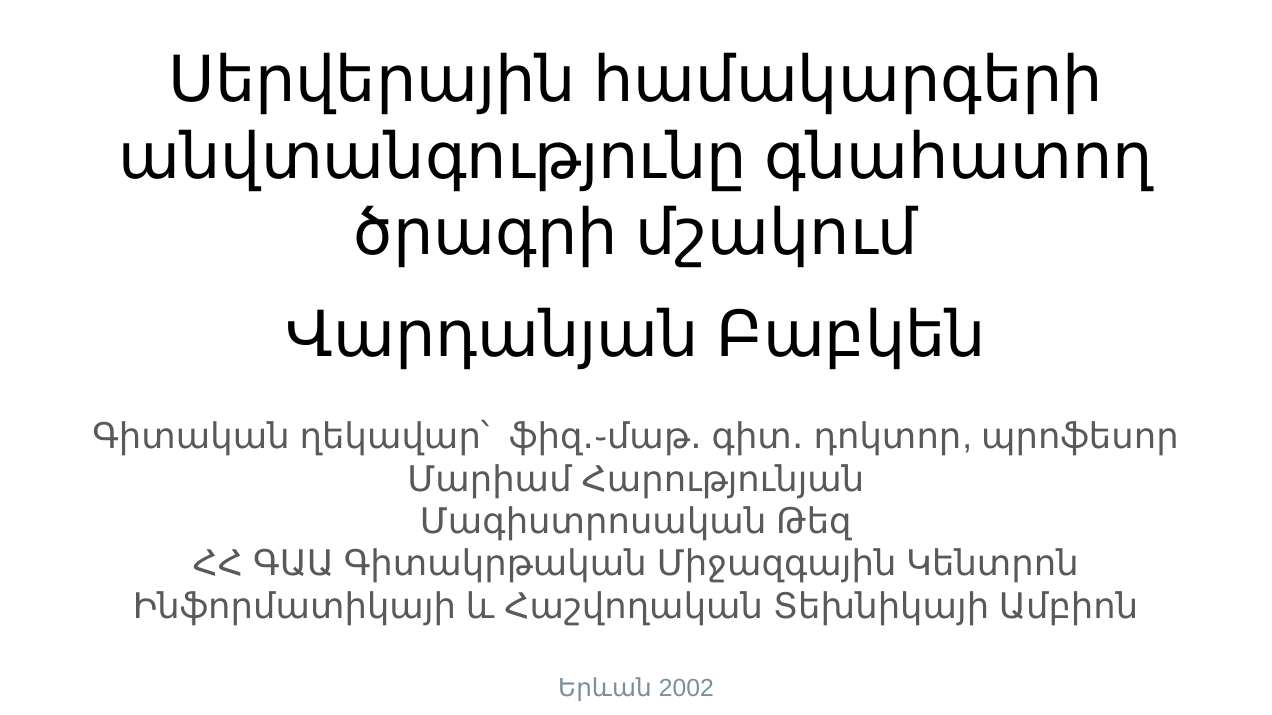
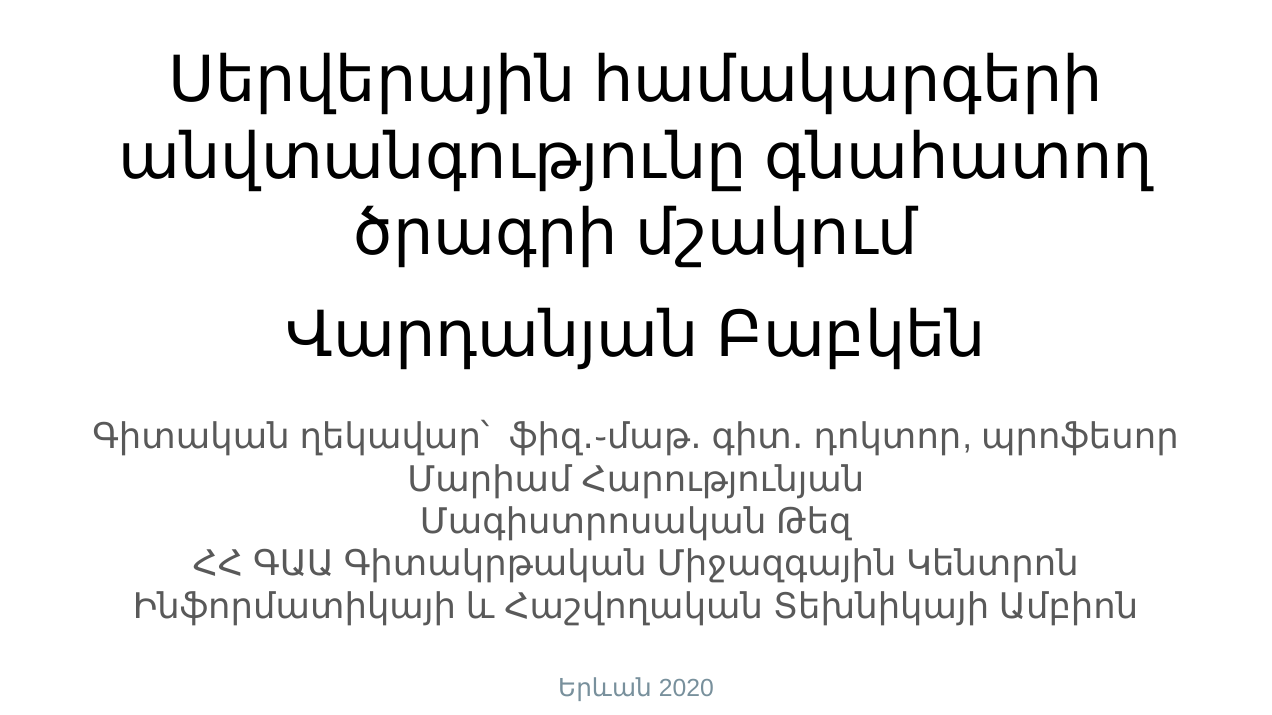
2002: 2002 -> 2020 (686, 689)
